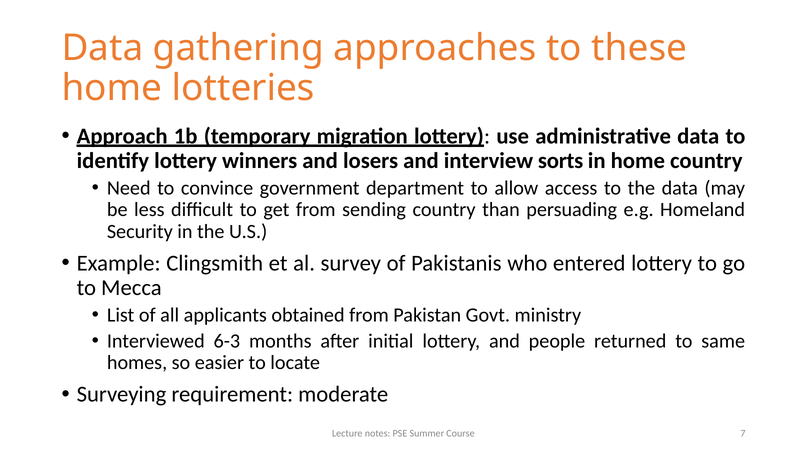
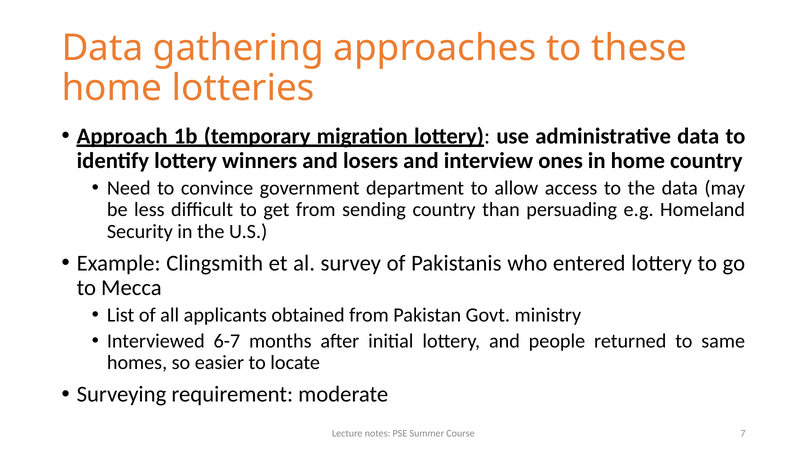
sorts: sorts -> ones (561, 161)
6-3: 6-3 -> 6-7 (227, 341)
